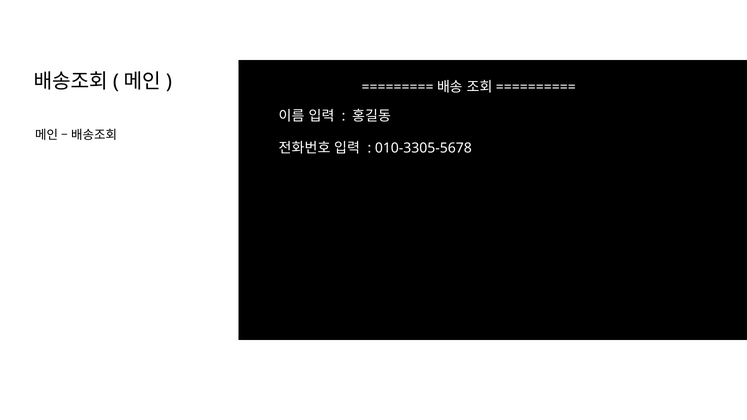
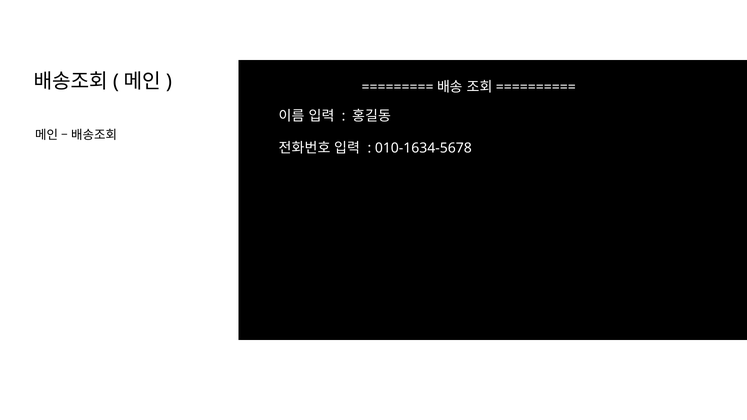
010-3305-5678: 010-3305-5678 -> 010-1634-5678 (423, 148)
